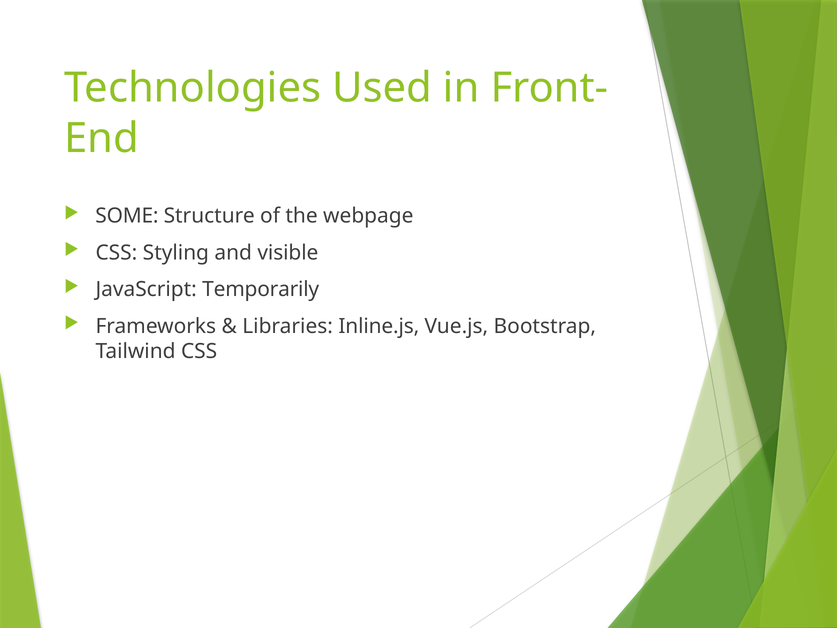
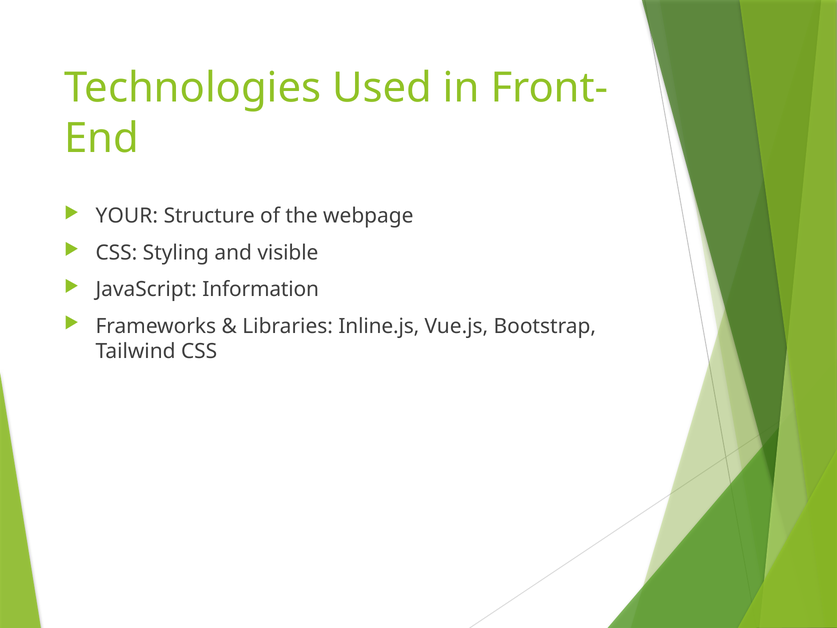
SOME: SOME -> YOUR (127, 216)
Temporarily: Temporarily -> Information (261, 289)
